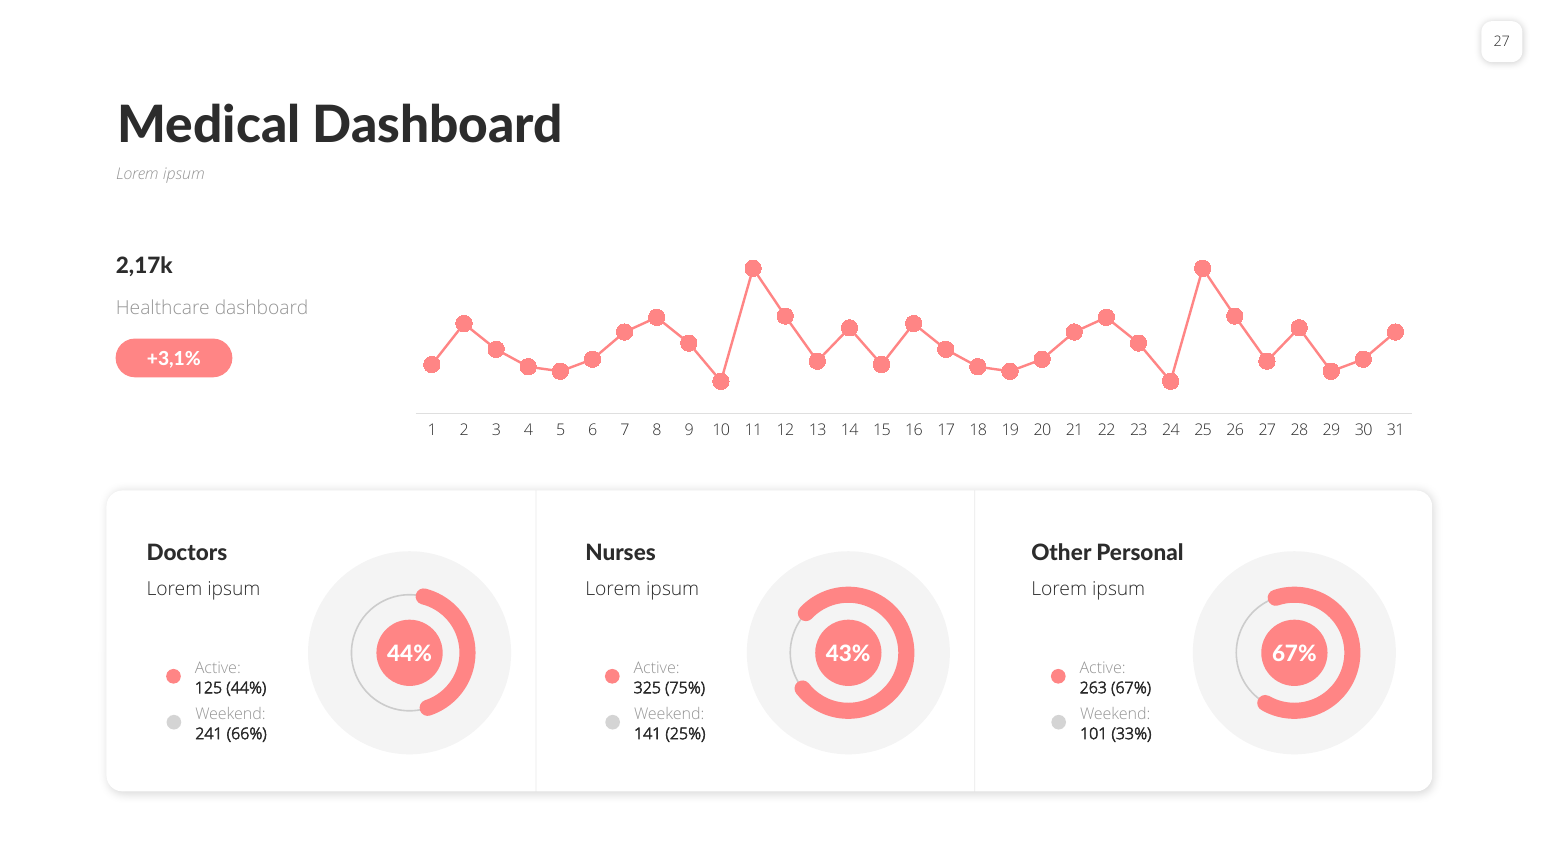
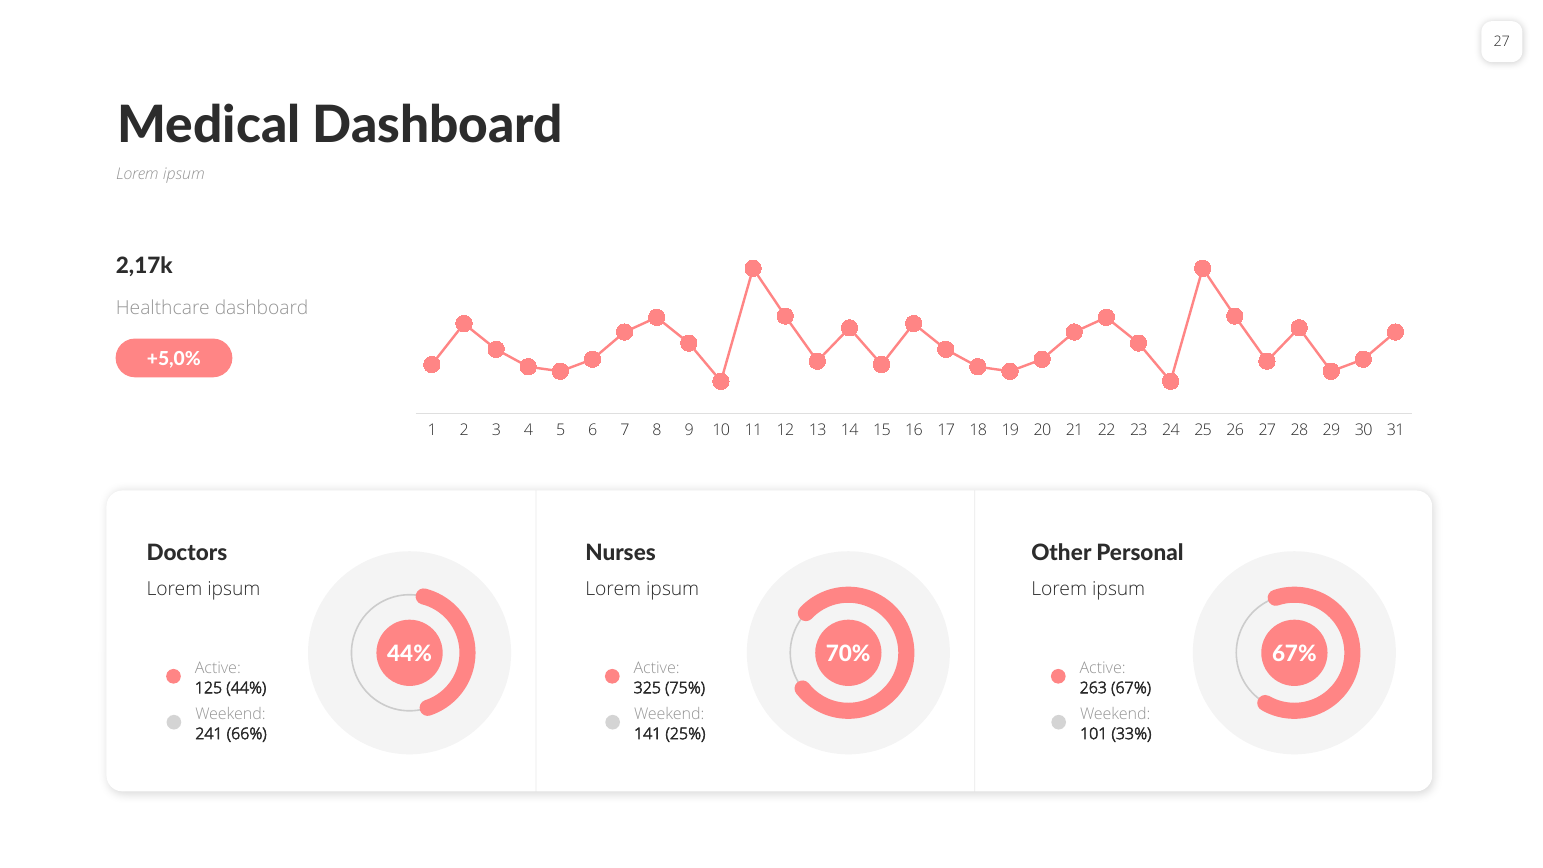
+3,1%: +3,1% -> +5,0% (174, 359)
43%: 43% -> 70% (848, 654)
